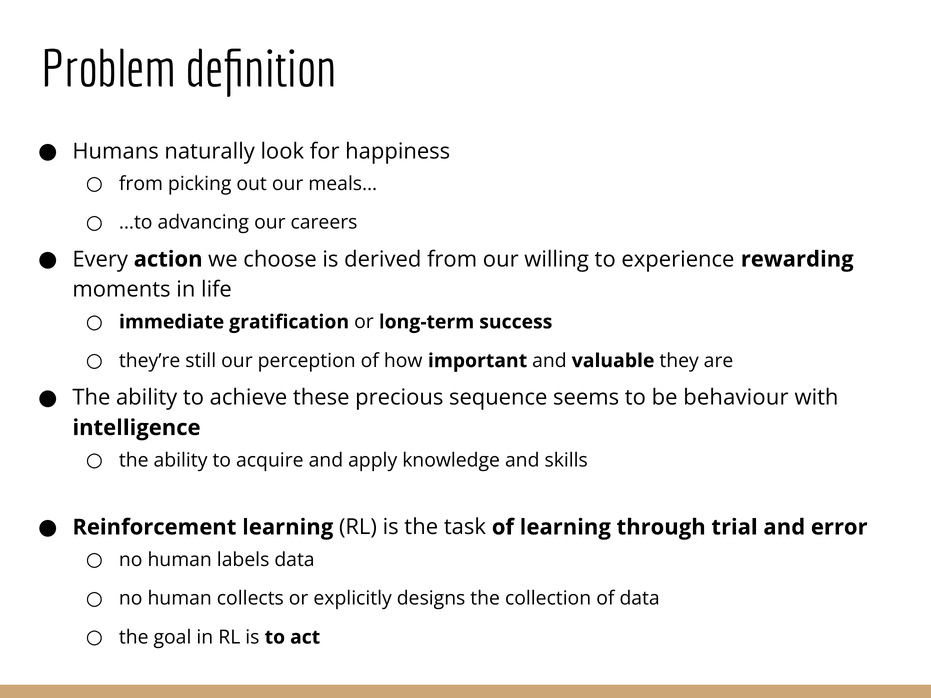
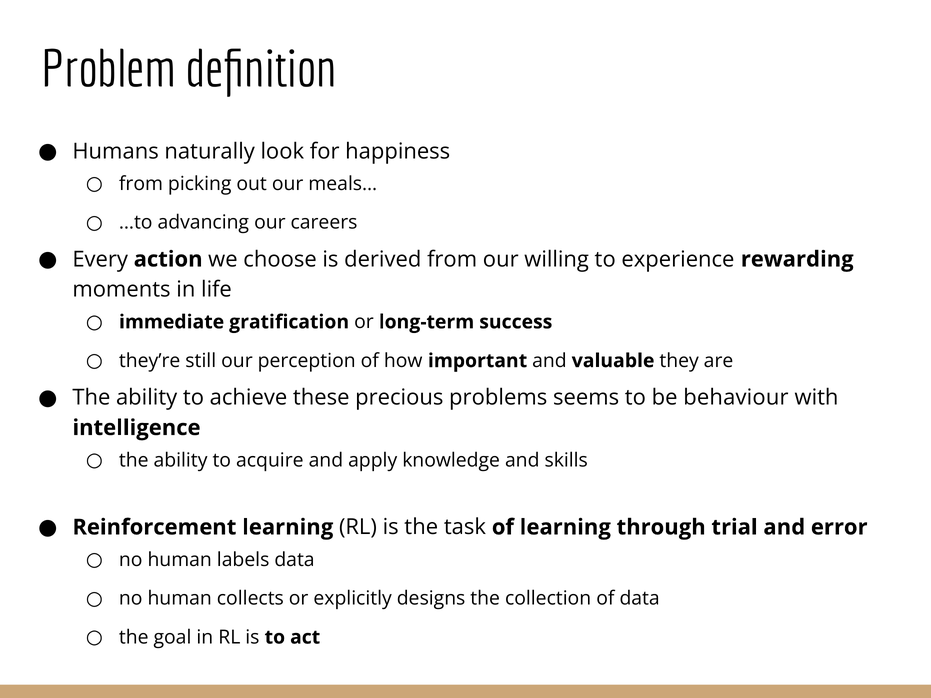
sequence: sequence -> problems (498, 398)
